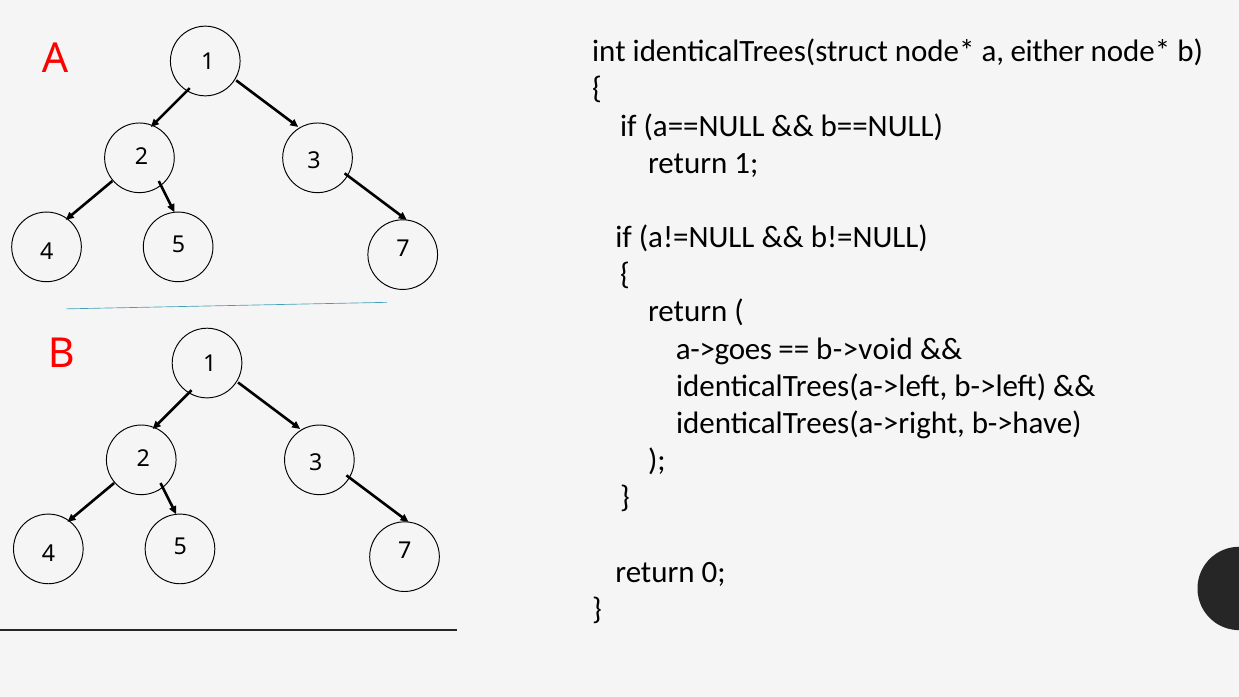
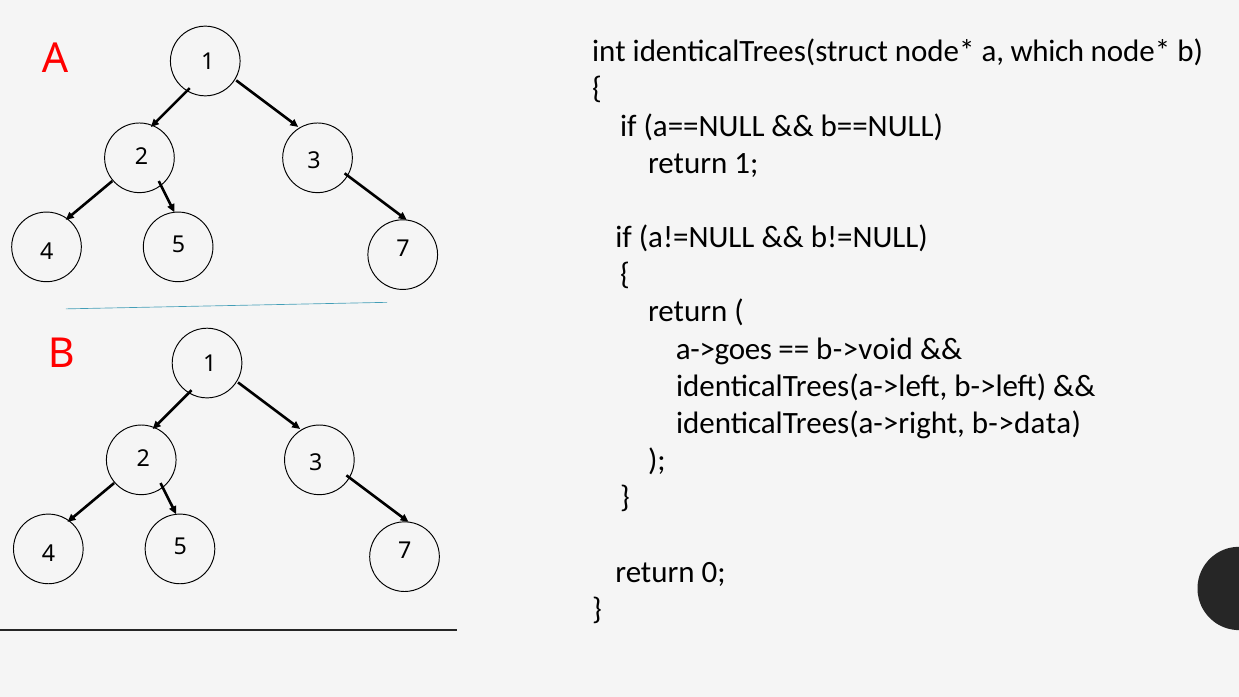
either: either -> which (1047, 51)
b->have: b->have -> b->data (1026, 423)
